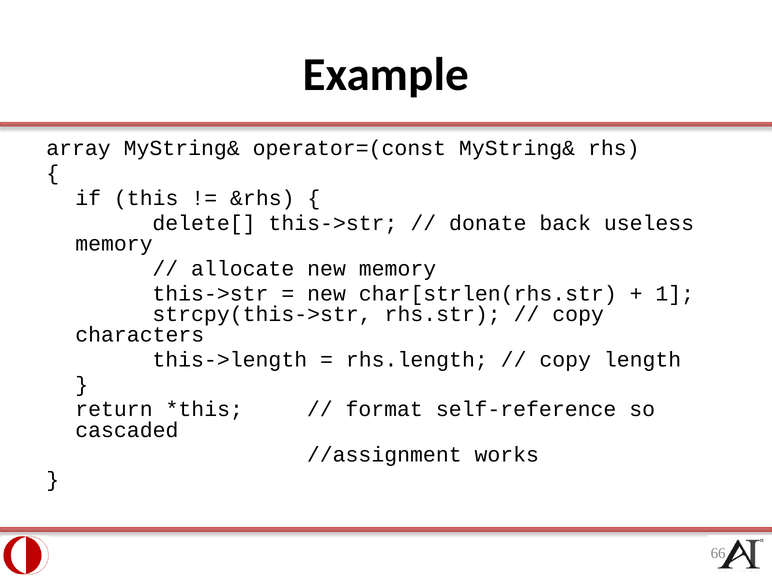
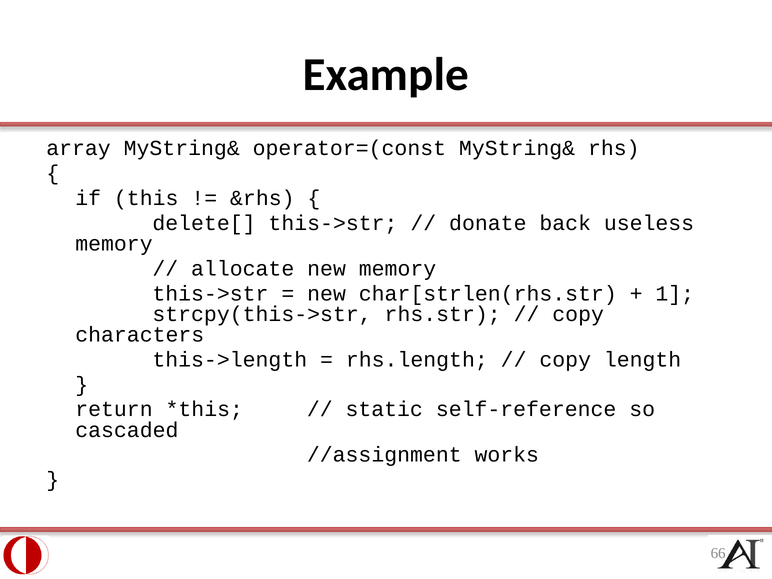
format: format -> static (384, 409)
